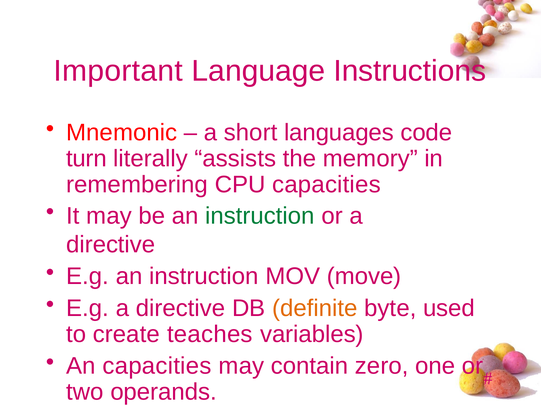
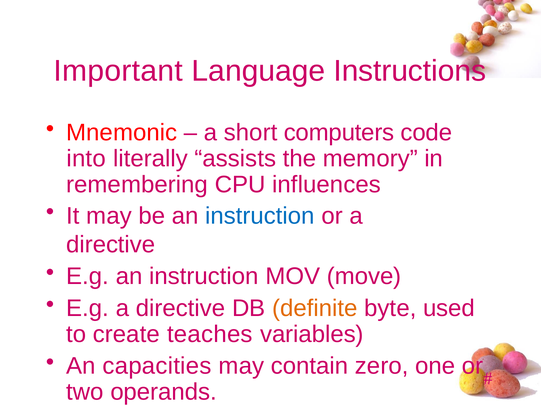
languages: languages -> computers (339, 133)
turn: turn -> into (86, 159)
CPU capacities: capacities -> influences (327, 185)
instruction colour: green -> blue (260, 216)
